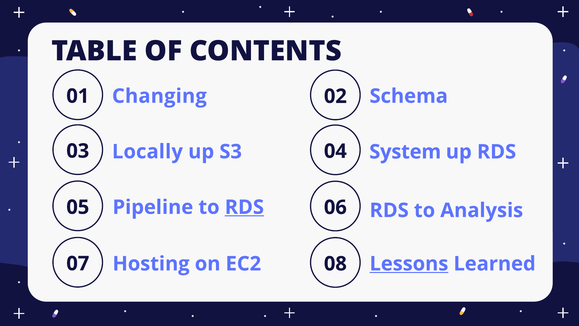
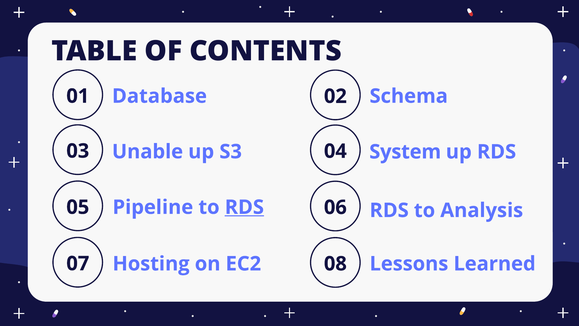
Changing: Changing -> Database (159, 96)
Locally: Locally -> Unable (148, 152)
Lessons underline: present -> none (409, 264)
